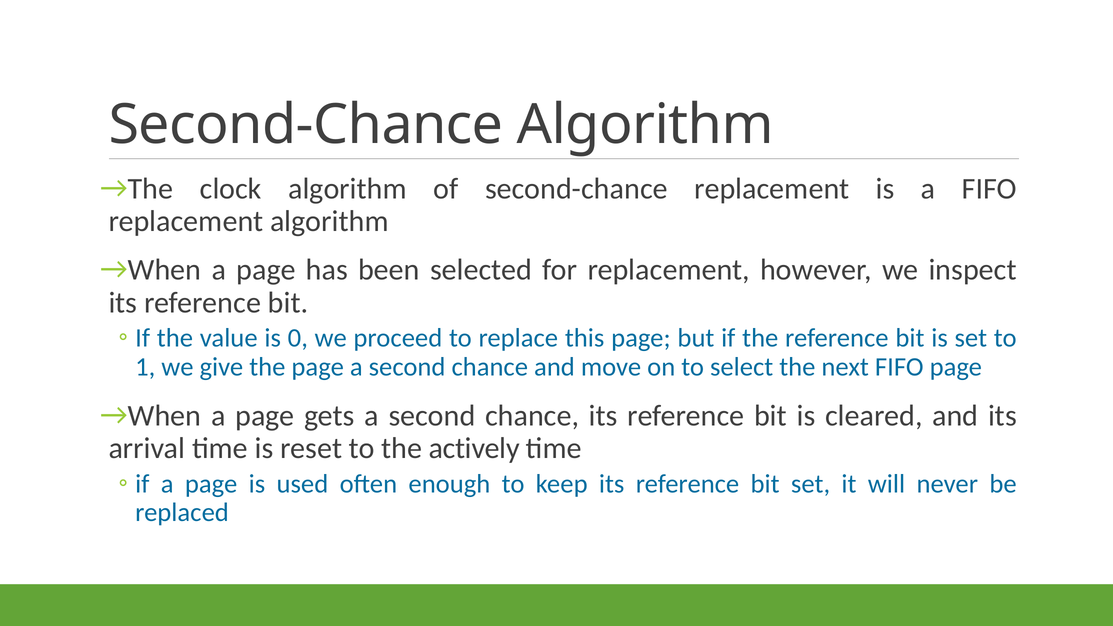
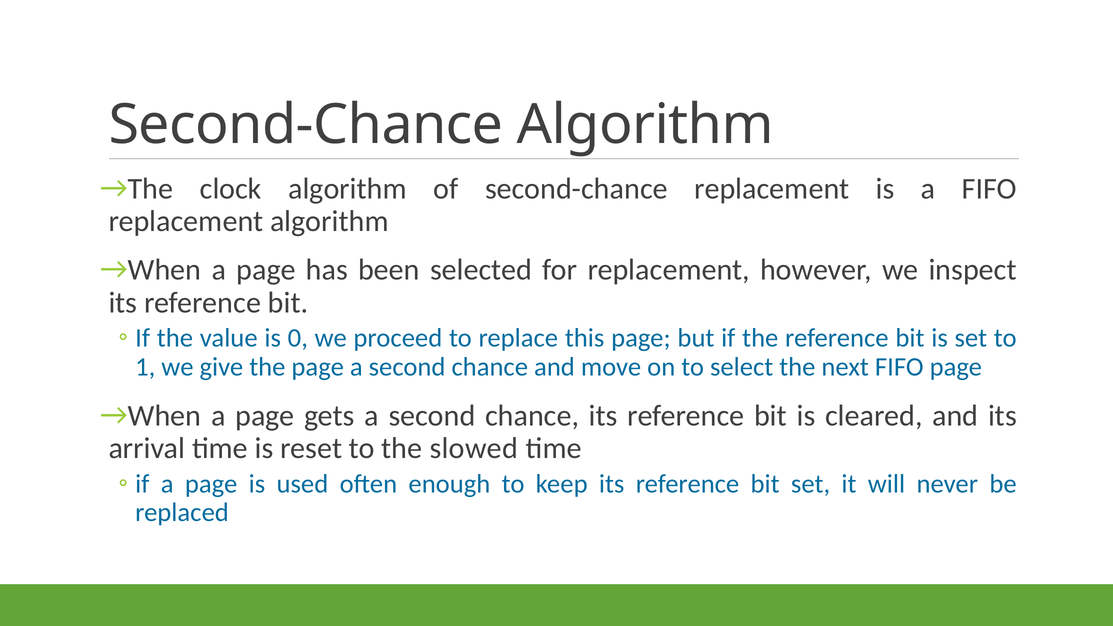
actively: actively -> slowed (474, 448)
